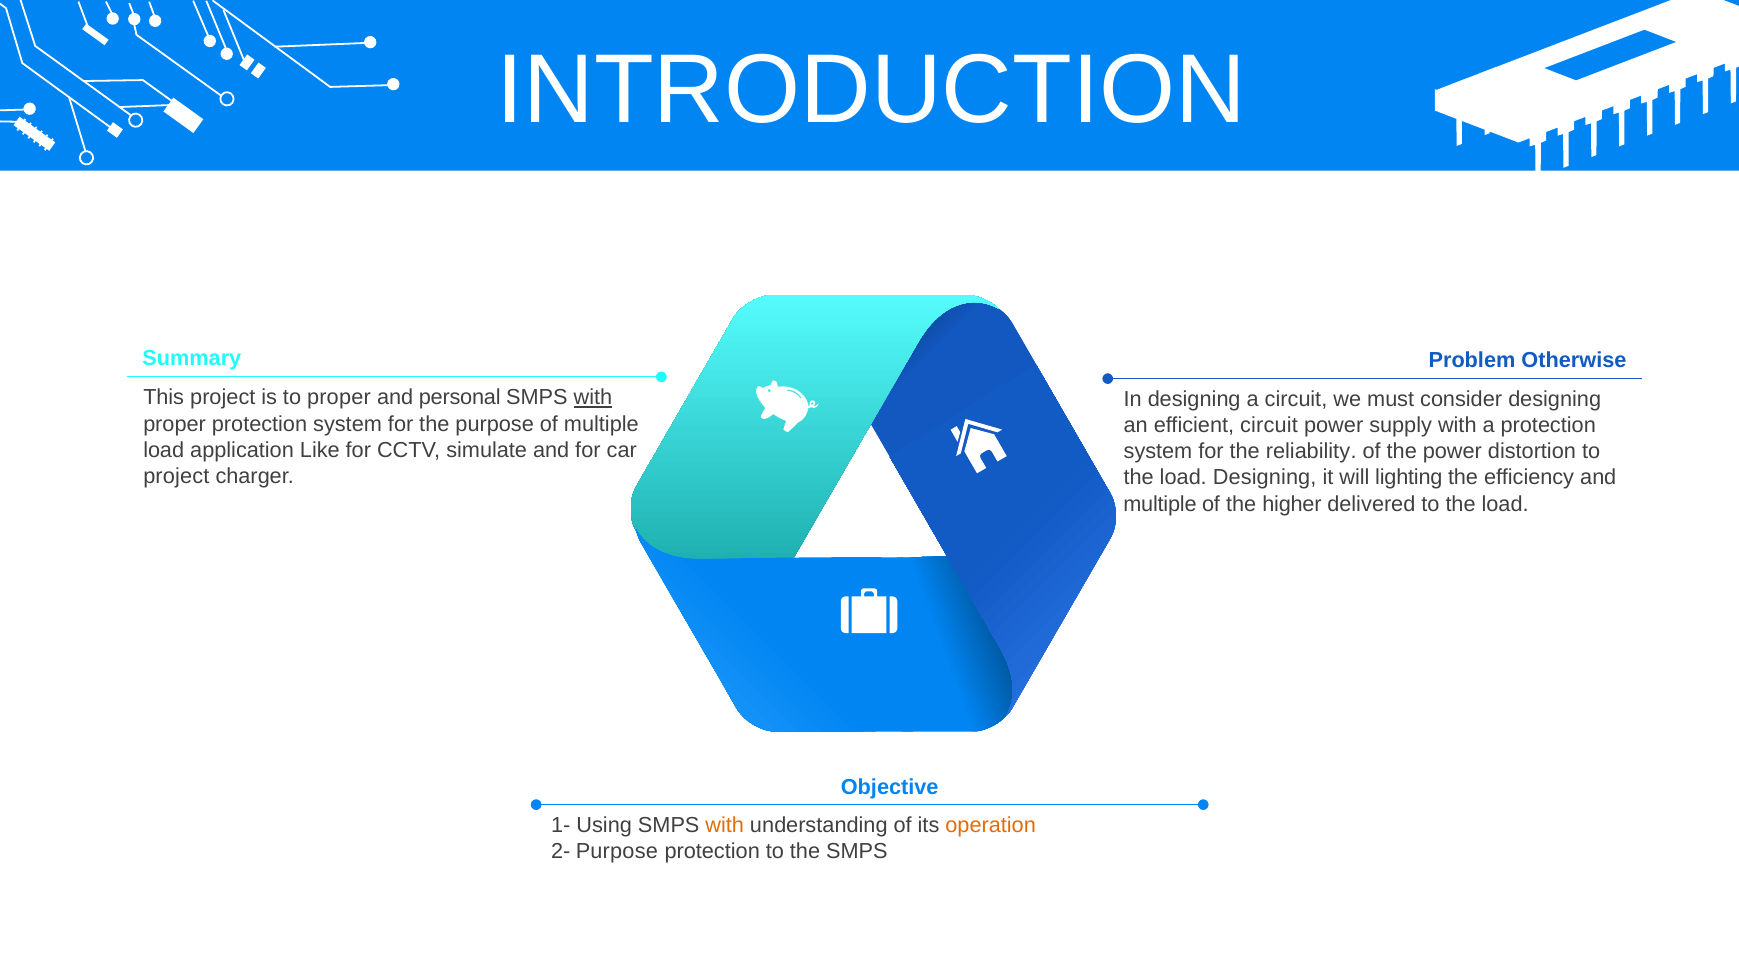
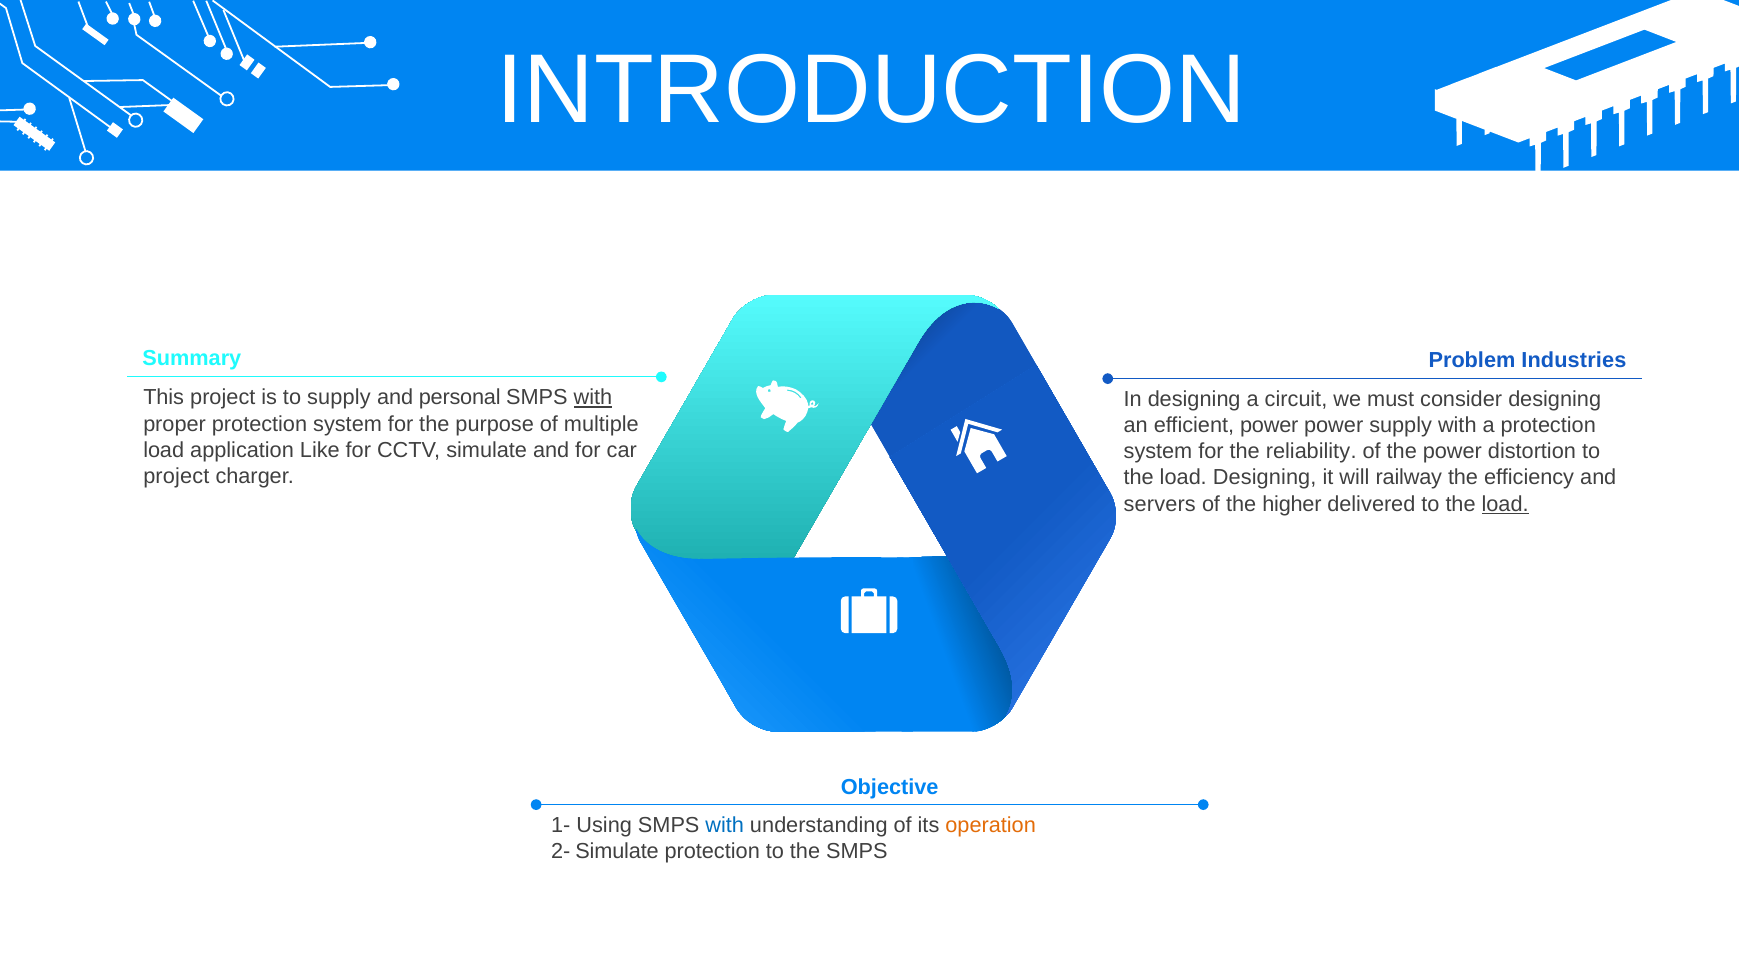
Otherwise: Otherwise -> Industries (1574, 360)
to proper: proper -> supply (339, 398)
efficient circuit: circuit -> power (1269, 426)
lighting: lighting -> railway (1409, 478)
multiple: multiple -> servers (1160, 504)
load underline: none -> present (1505, 504)
with colour: orange -> blue (725, 826)
2- Purpose: Purpose -> Simulate (617, 852)
